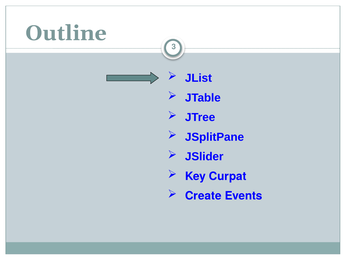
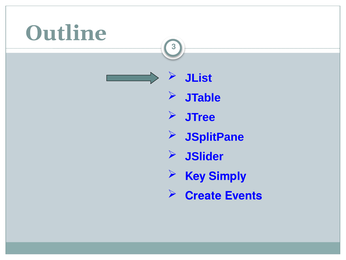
Curpat: Curpat -> Simply (228, 176)
